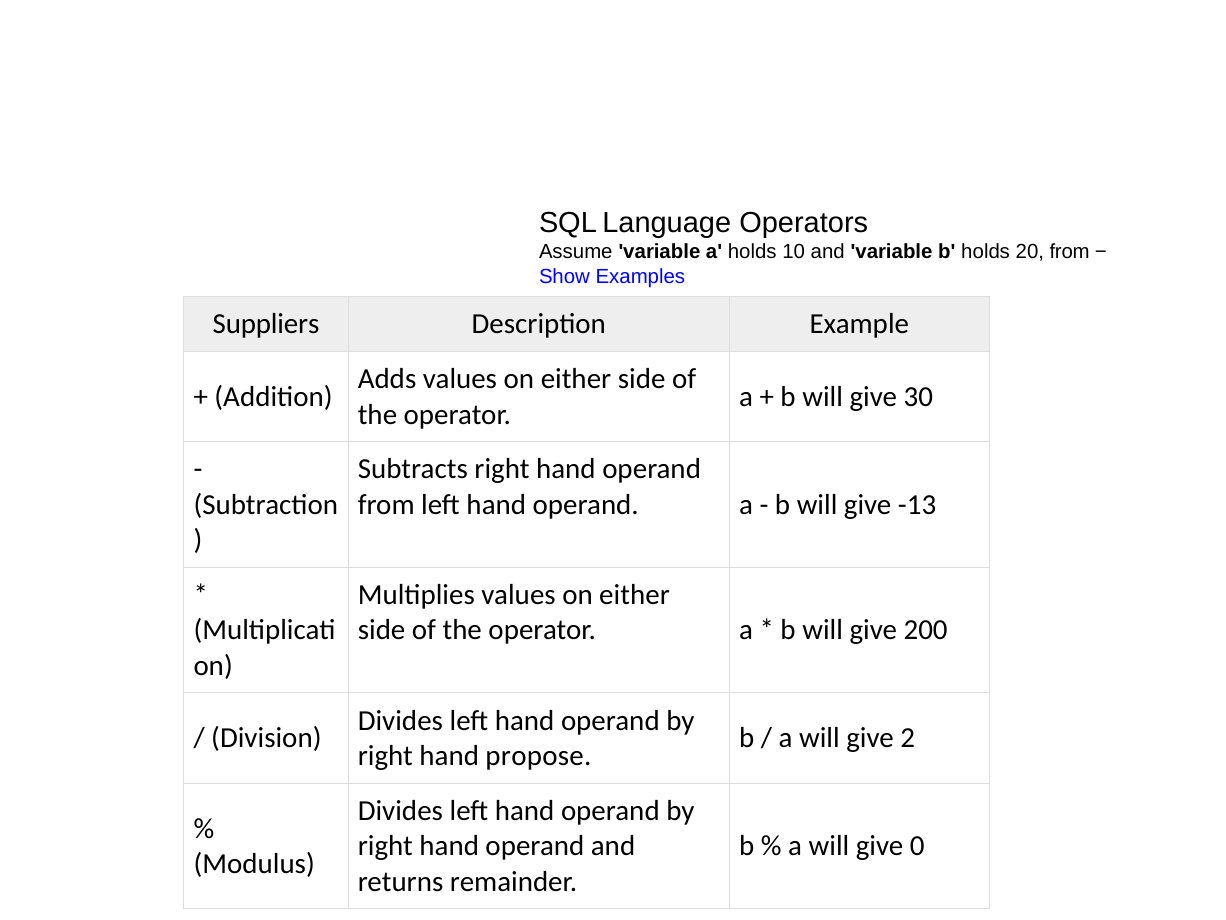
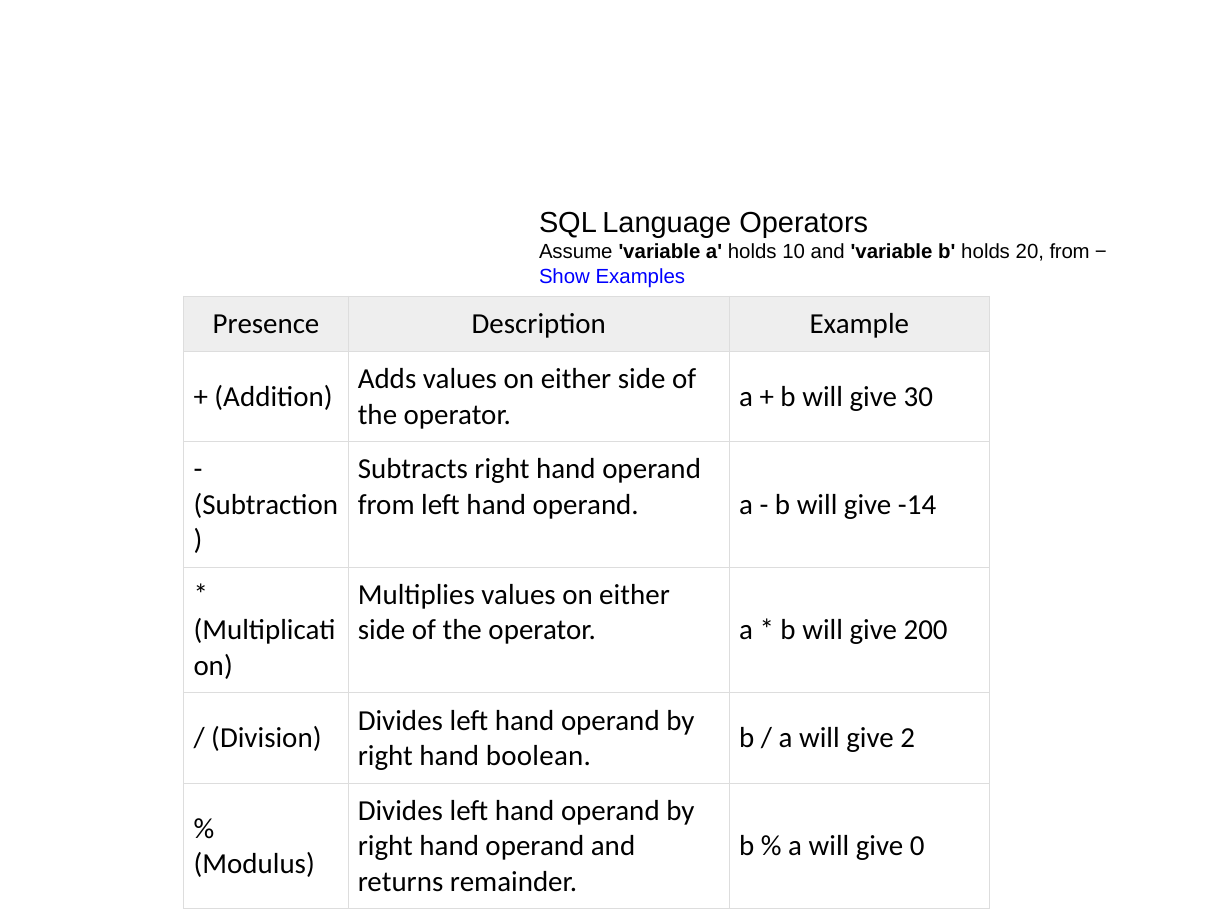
Suppliers: Suppliers -> Presence (266, 324)
-13: -13 -> -14 (917, 504)
propose: propose -> boolean (538, 756)
